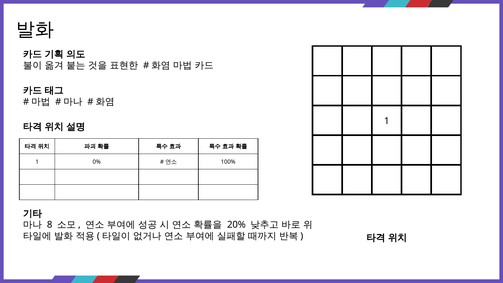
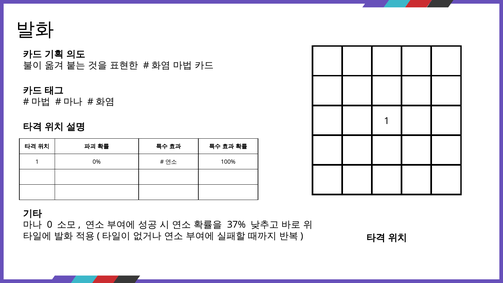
8: 8 -> 0 (50, 225)
20%: 20% -> 37% (236, 225)
